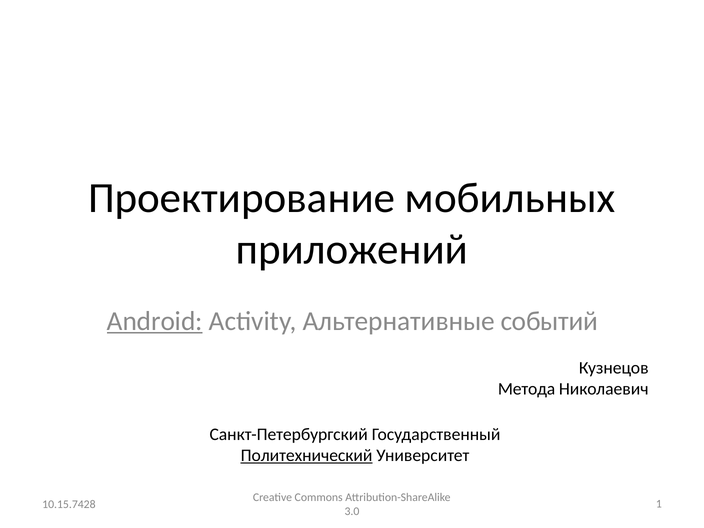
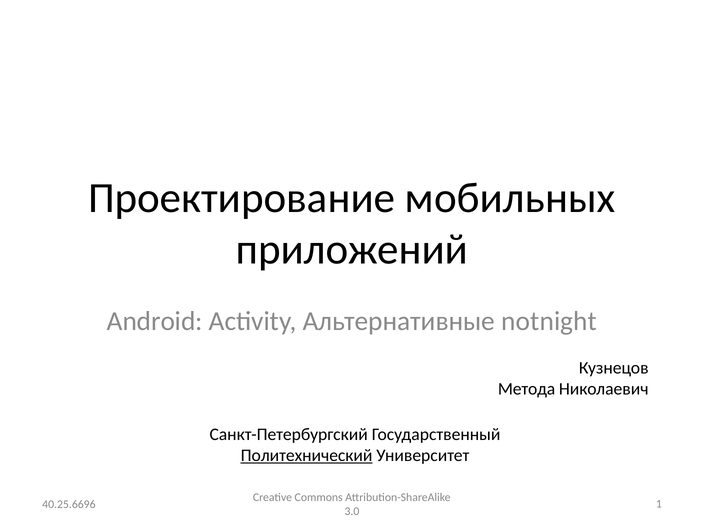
Android underline: present -> none (155, 321)
событий: событий -> notnight (549, 321)
10.15.7428: 10.15.7428 -> 40.25.6696 (69, 504)
